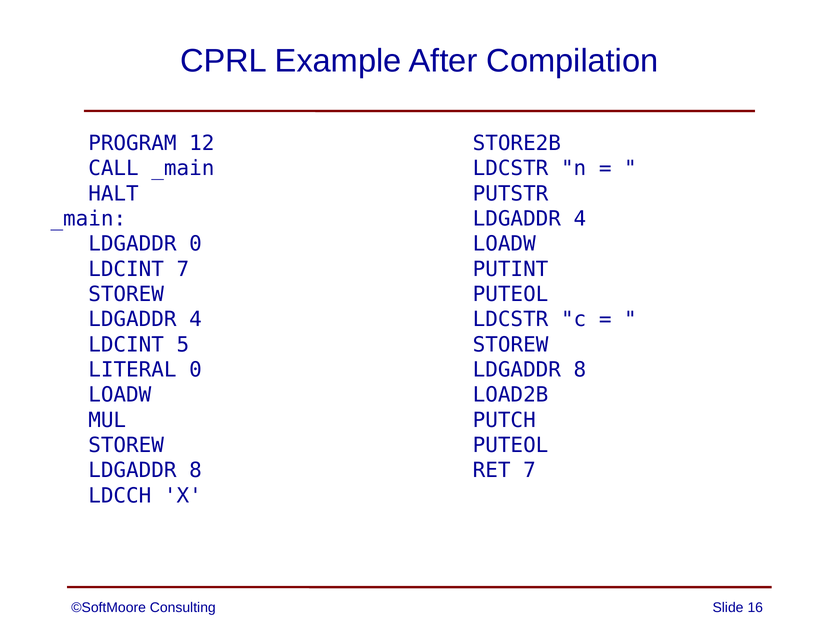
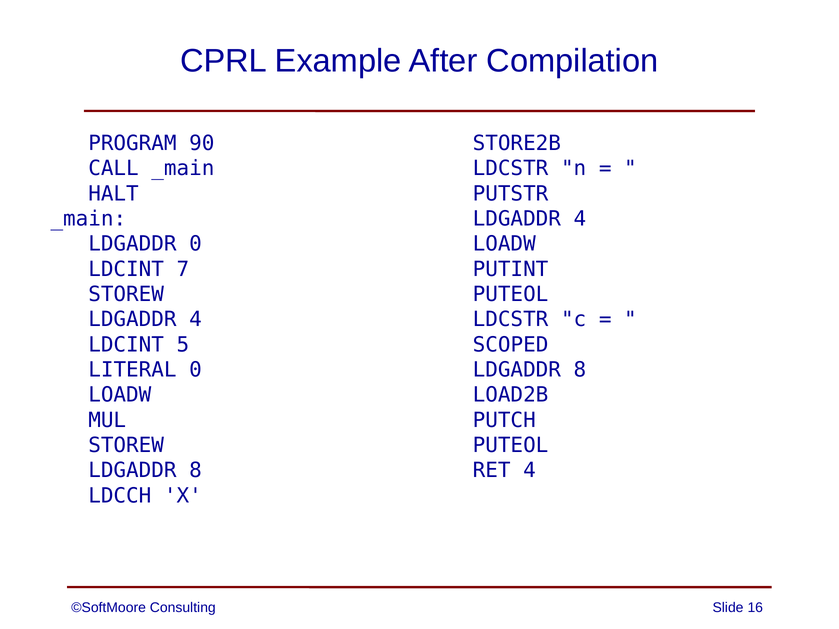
12: 12 -> 90 (202, 143)
STOREW: STOREW -> SCOPED (511, 345)
RET 7: 7 -> 4 (529, 471)
